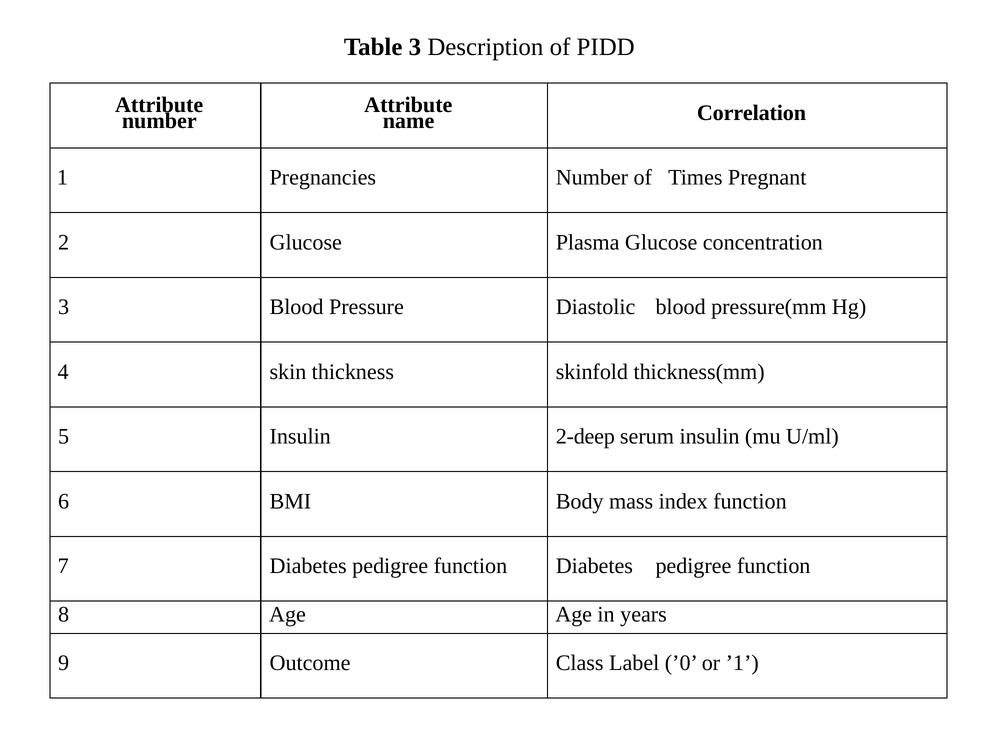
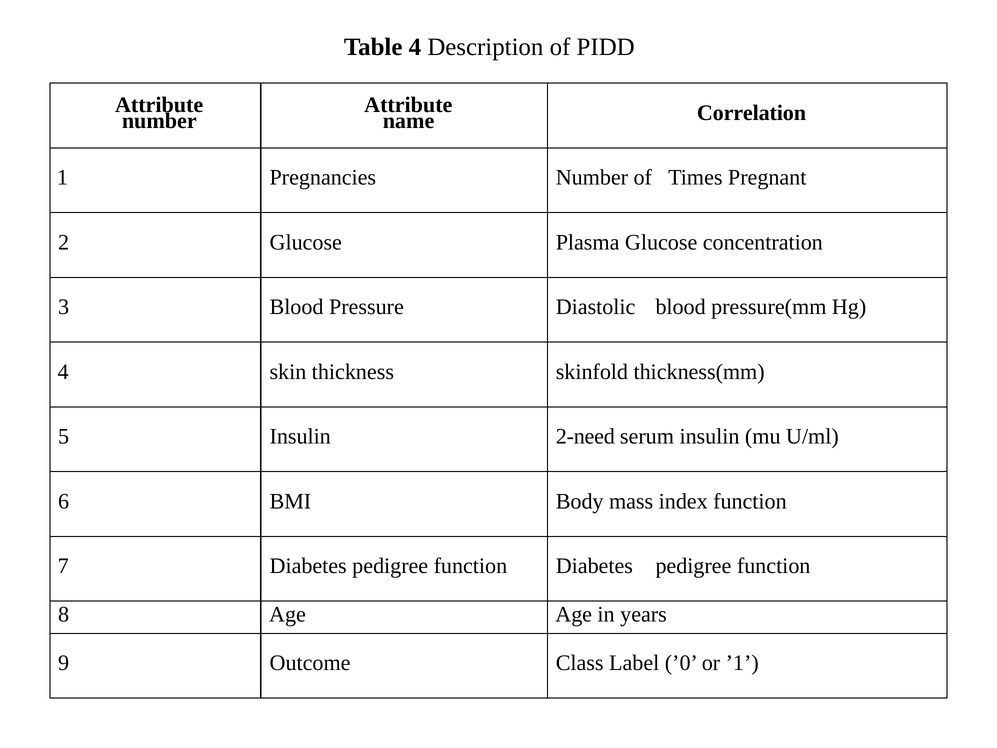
Table 3: 3 -> 4 (415, 47)
2-deep: 2-deep -> 2-need (585, 437)
